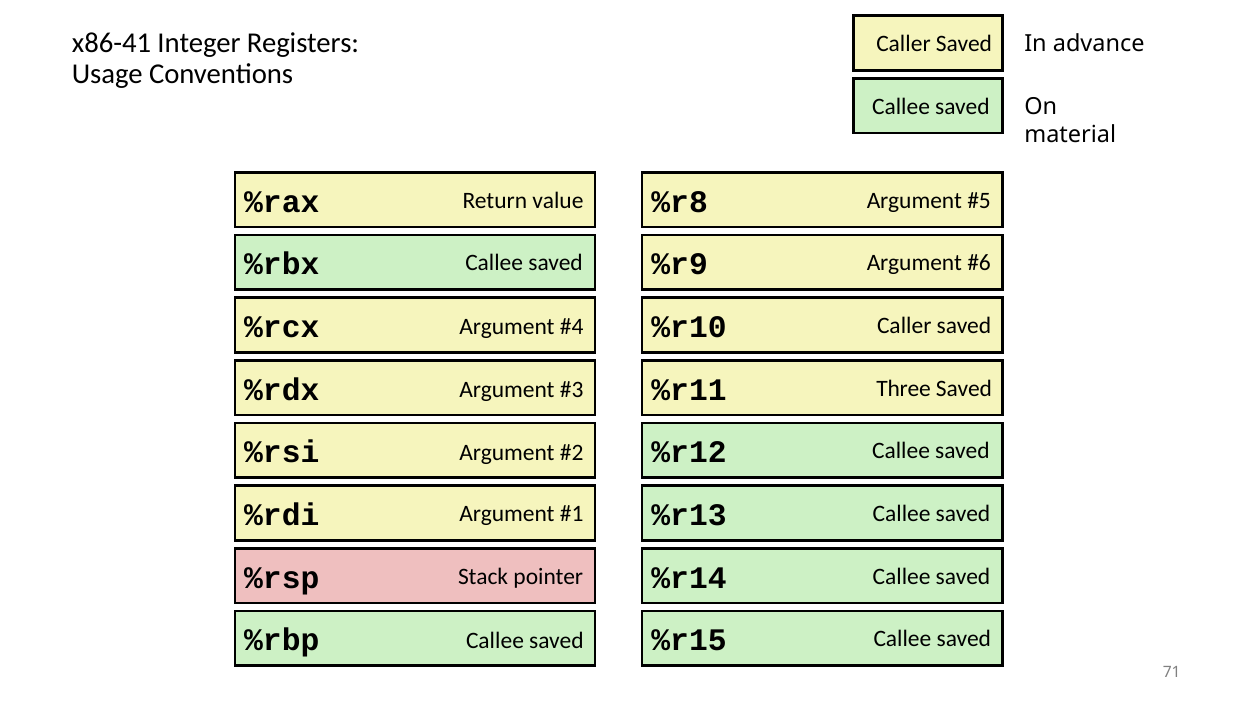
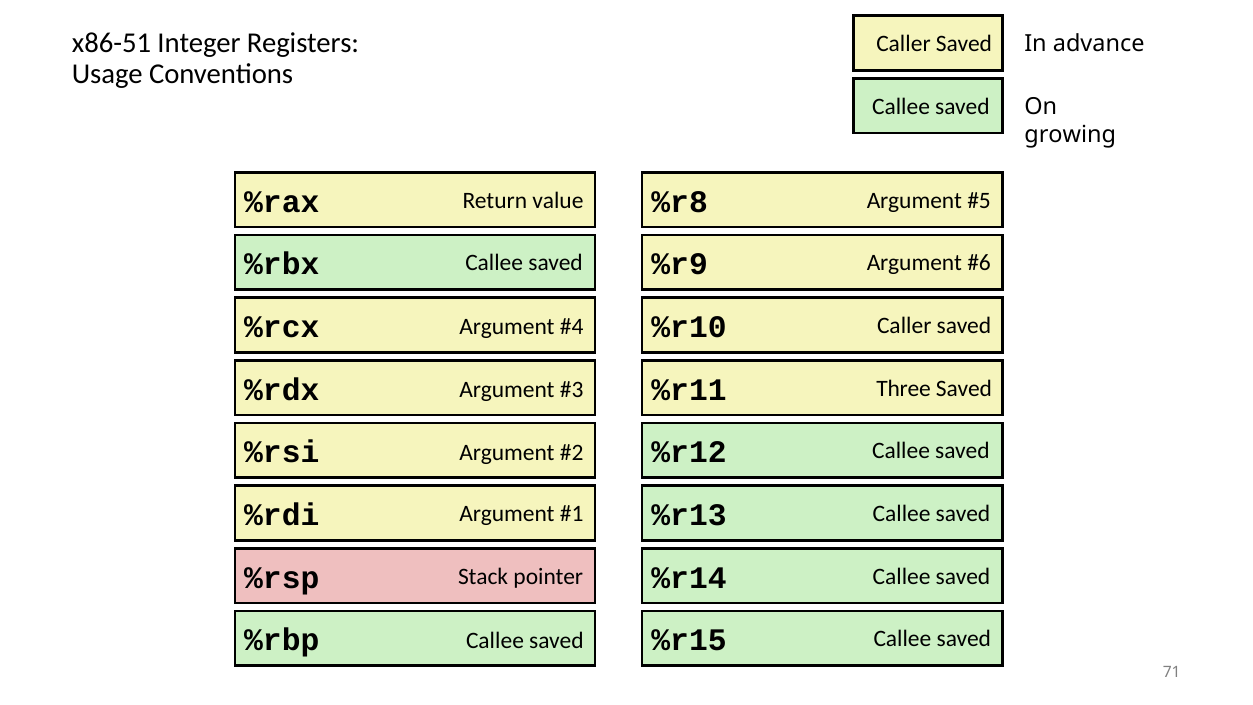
x86-41: x86-41 -> x86-51 (111, 43)
material: material -> growing (1070, 135)
